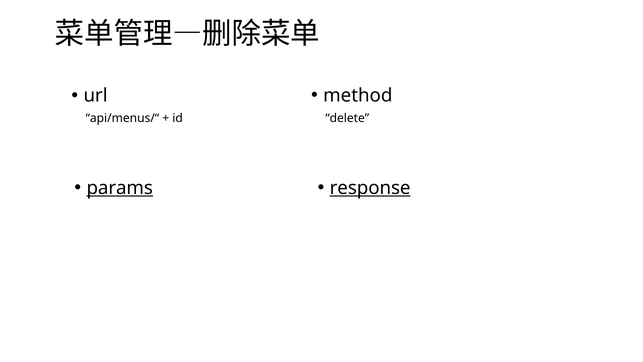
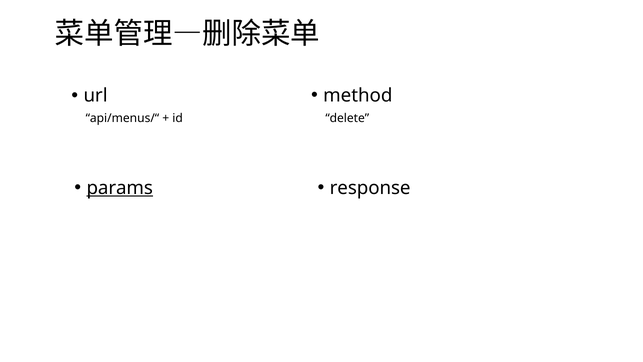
response underline: present -> none (370, 188)
